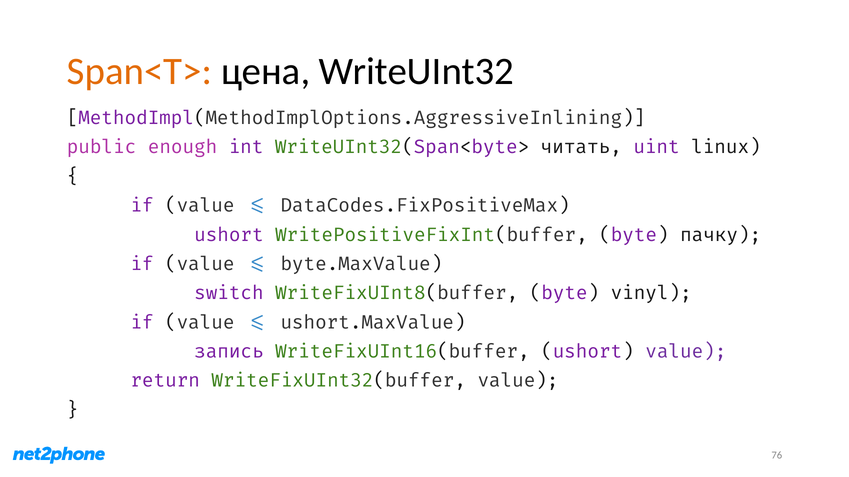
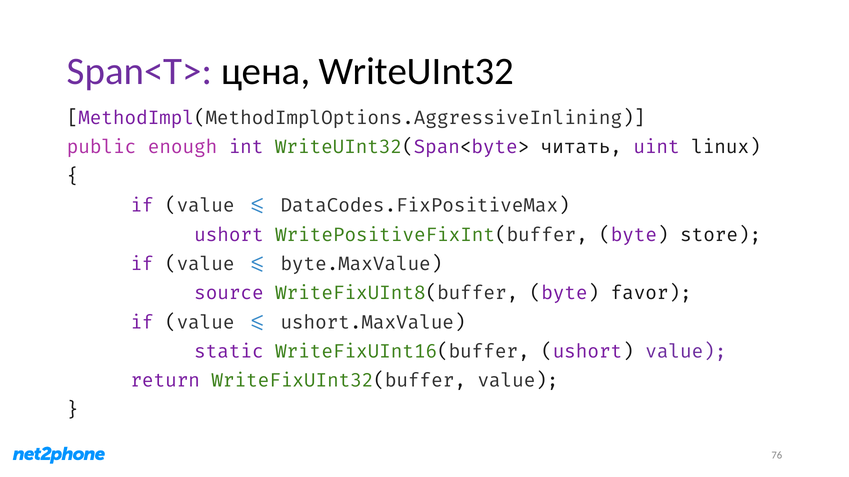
Span<T> colour: orange -> purple (139, 71)
пачку: пачку -> store (721, 235)
switch: switch -> source (229, 294)
vinyl: vinyl -> favor (651, 294)
запись: запись -> static (229, 352)
